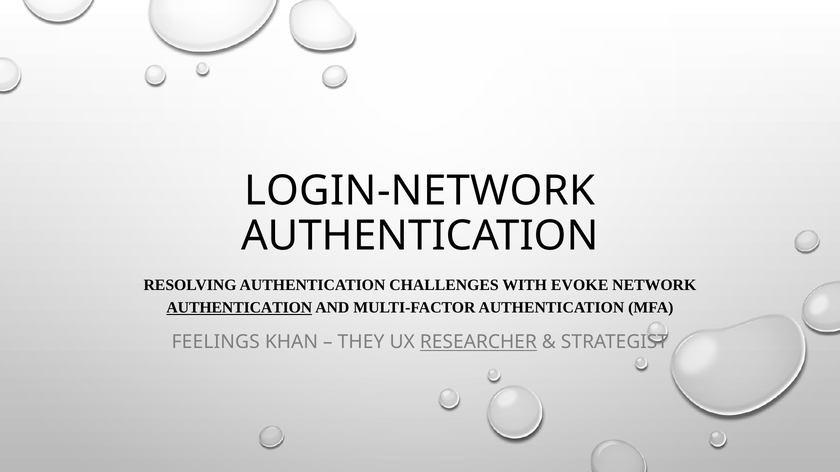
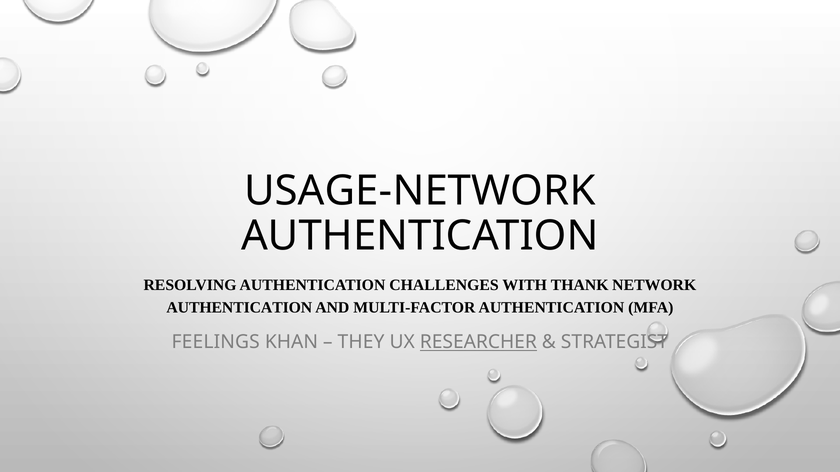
LOGIN-NETWORK: LOGIN-NETWORK -> USAGE-NETWORK (420, 191)
EVOKE: EVOKE -> THANK (580, 285)
AUTHENTICATION underline: present -> none (239, 308)
